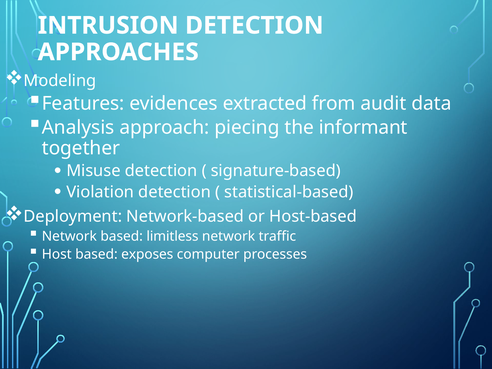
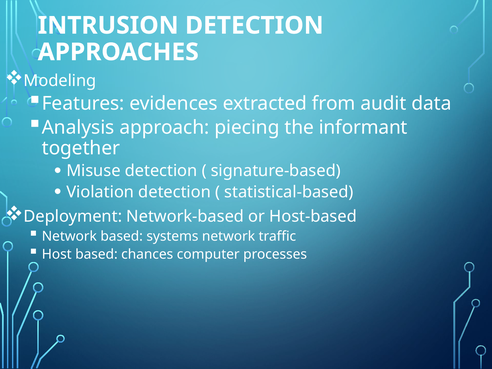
limitless: limitless -> systems (172, 236)
exposes: exposes -> chances (147, 254)
